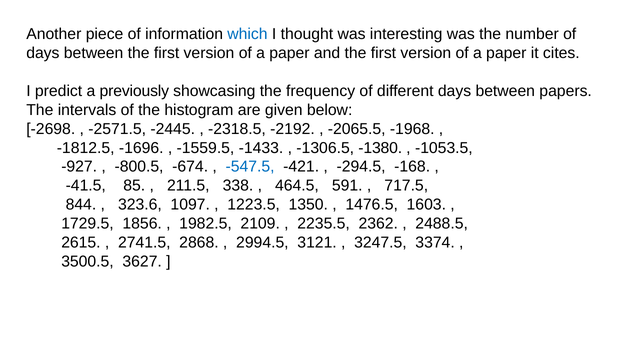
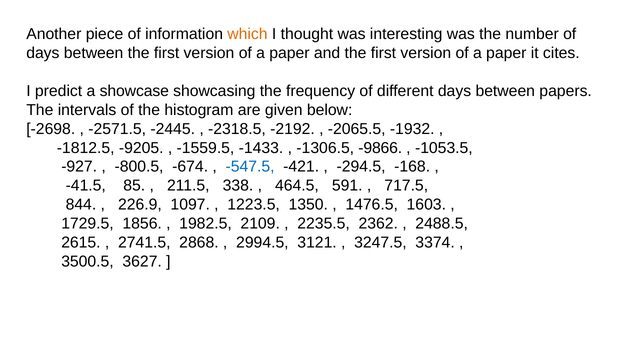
which colour: blue -> orange (247, 34)
previously: previously -> showcase (134, 91)
-1968: -1968 -> -1932 (412, 129)
-1696: -1696 -> -9205 (141, 148)
-1380: -1380 -> -9866 (380, 148)
323.6: 323.6 -> 226.9 (140, 204)
